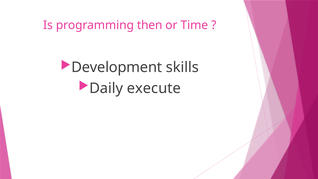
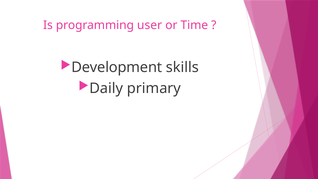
then: then -> user (150, 25)
execute: execute -> primary (154, 88)
